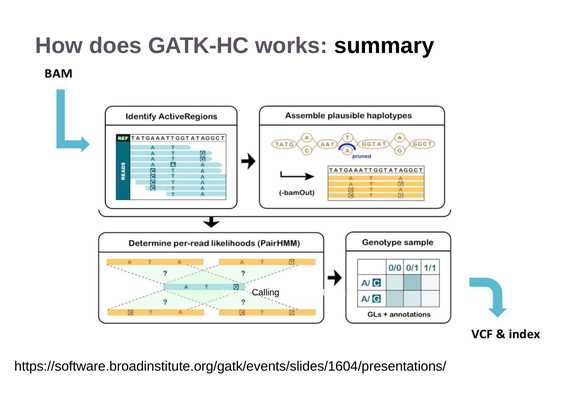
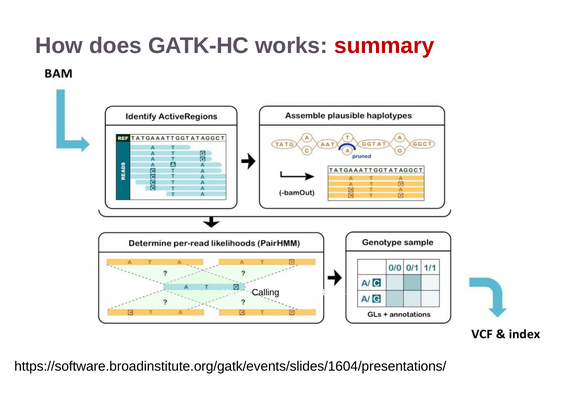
summary colour: black -> red (384, 46)
